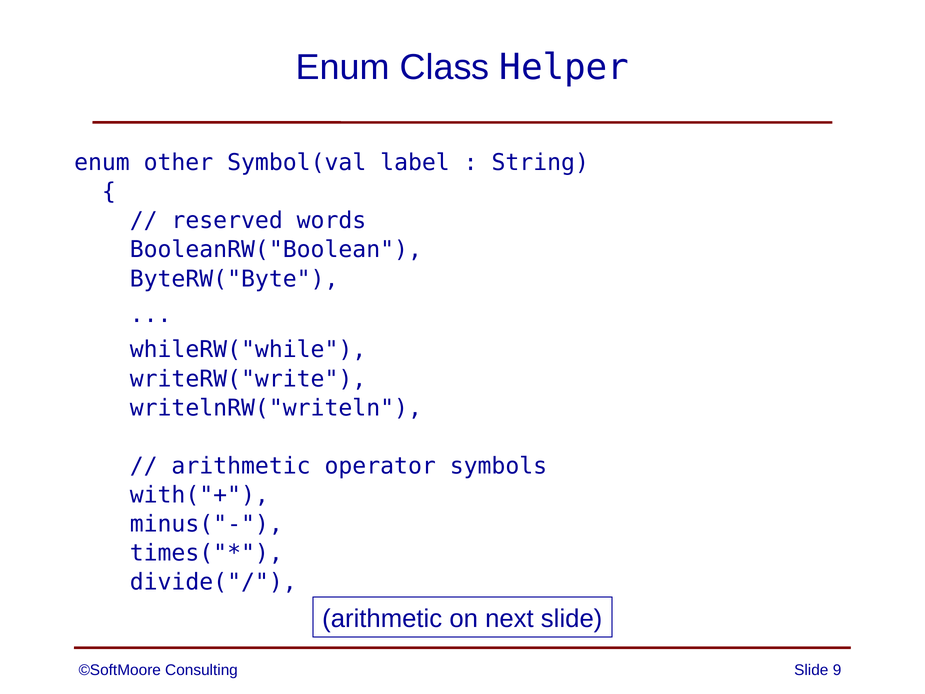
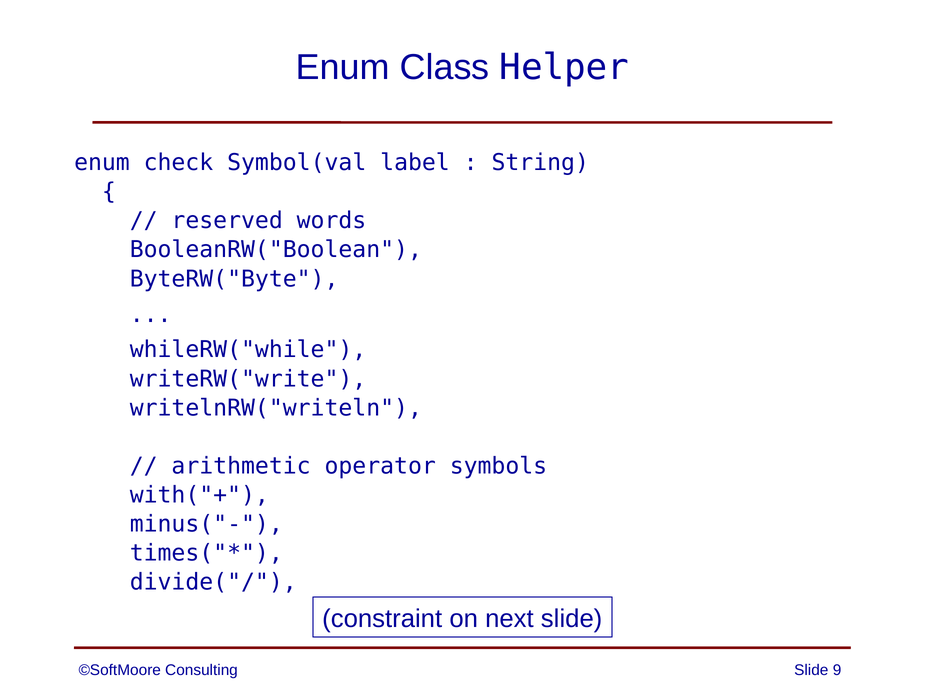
other: other -> check (178, 163)
arithmetic: arithmetic -> constraint (382, 619)
